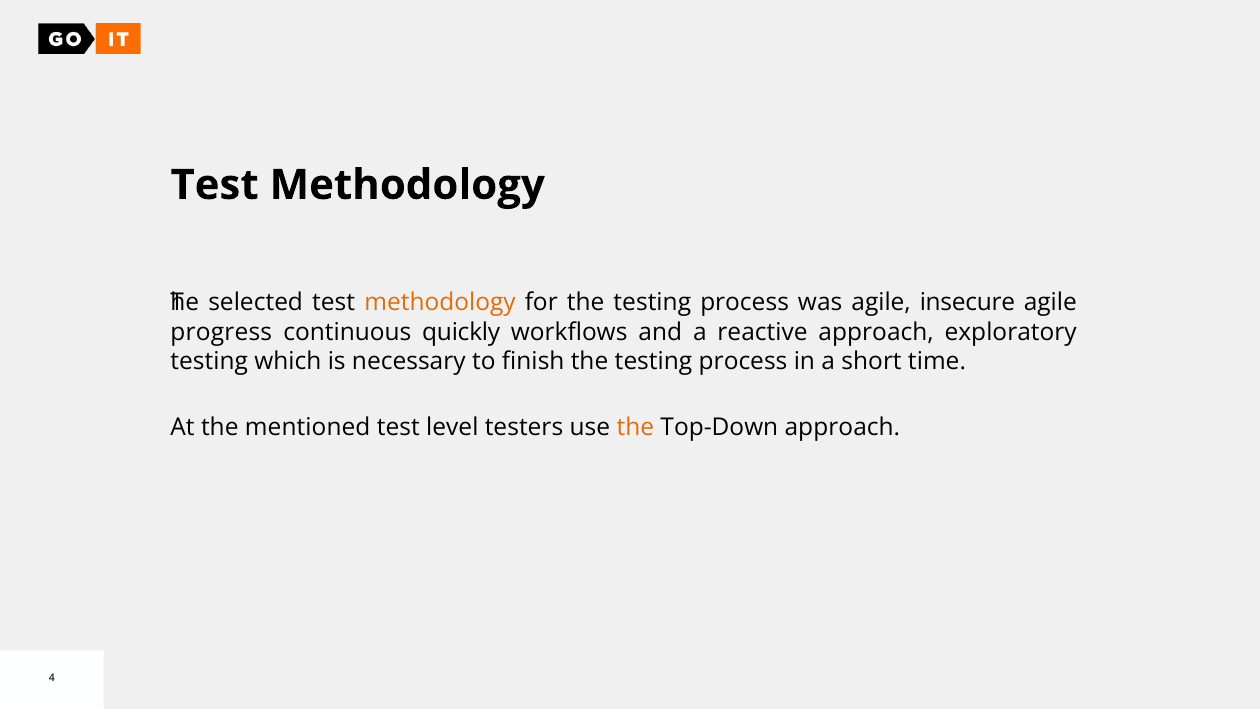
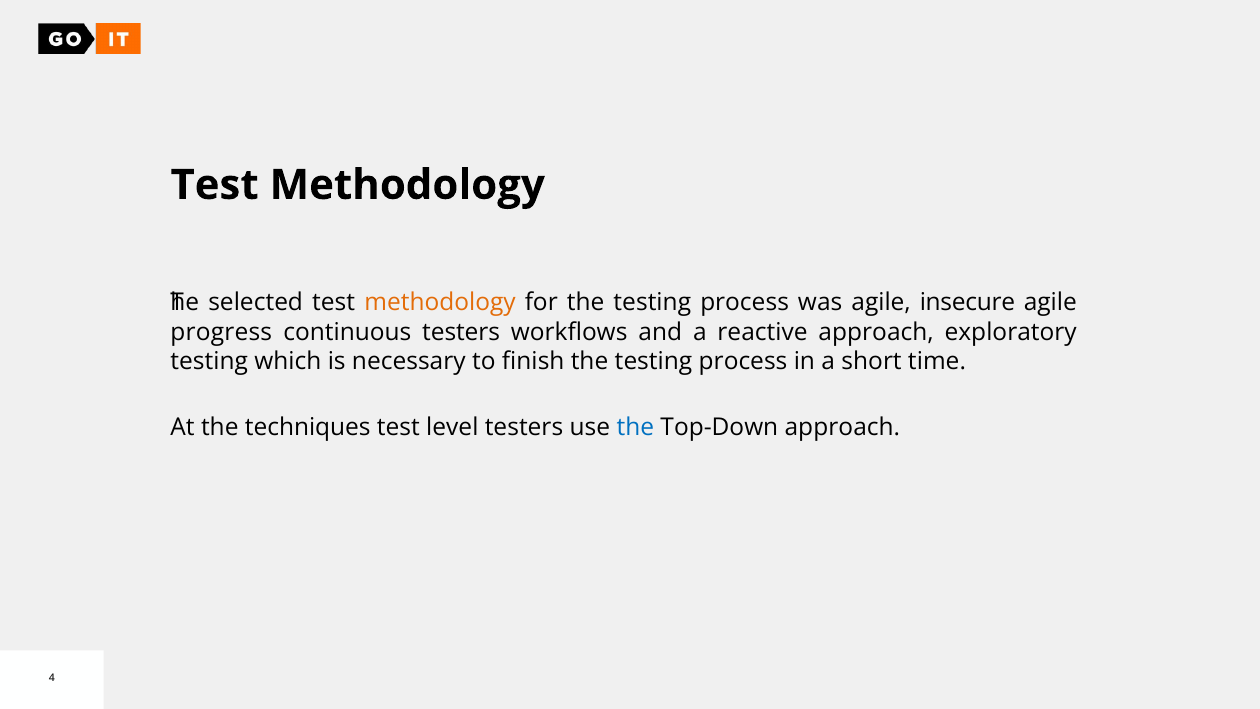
continuous quickly: quickly -> testers (461, 332)
mentioned: mentioned -> techniques (308, 427)
the colour: orange -> blue (635, 427)
